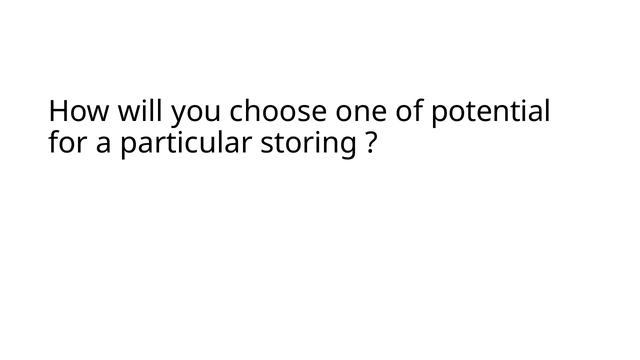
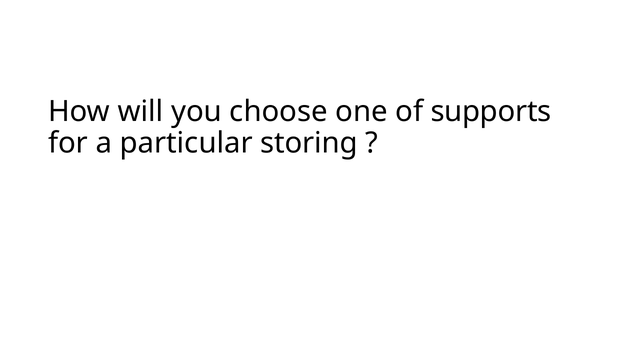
potential: potential -> supports (491, 112)
